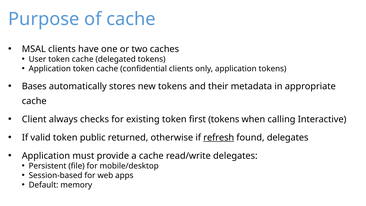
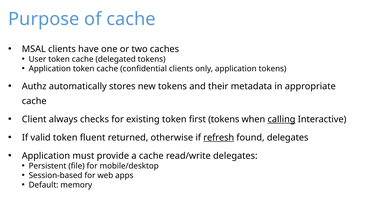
Bases: Bases -> Authz (34, 86)
calling underline: none -> present (281, 119)
public: public -> fluent (93, 137)
